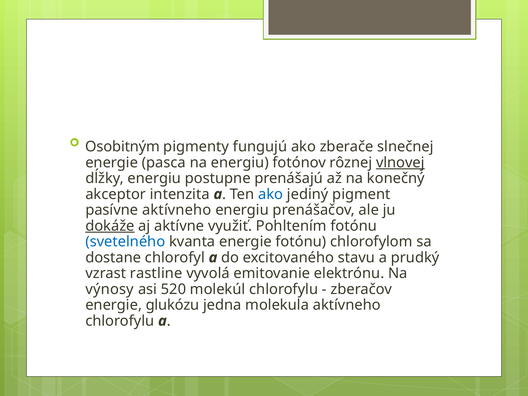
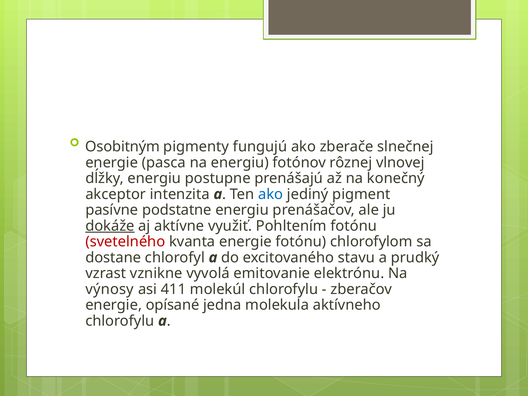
vlnovej underline: present -> none (400, 162)
pasívne aktívneho: aktívneho -> podstatne (177, 210)
svetelného colour: blue -> red (125, 242)
rastline: rastline -> vznikne (156, 273)
520: 520 -> 411 (174, 289)
glukózu: glukózu -> opísané (173, 305)
